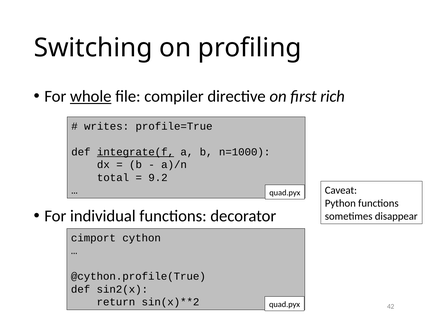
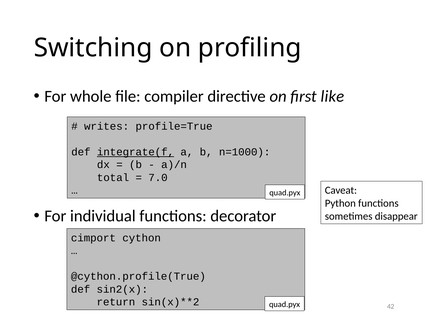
whole underline: present -> none (91, 96)
rich: rich -> like (332, 96)
9.2: 9.2 -> 7.0 (158, 178)
